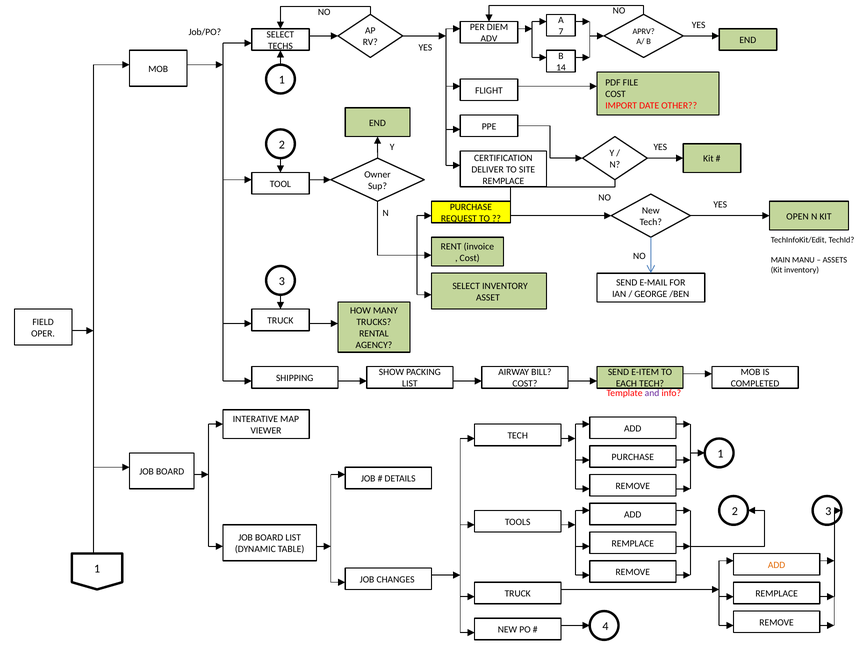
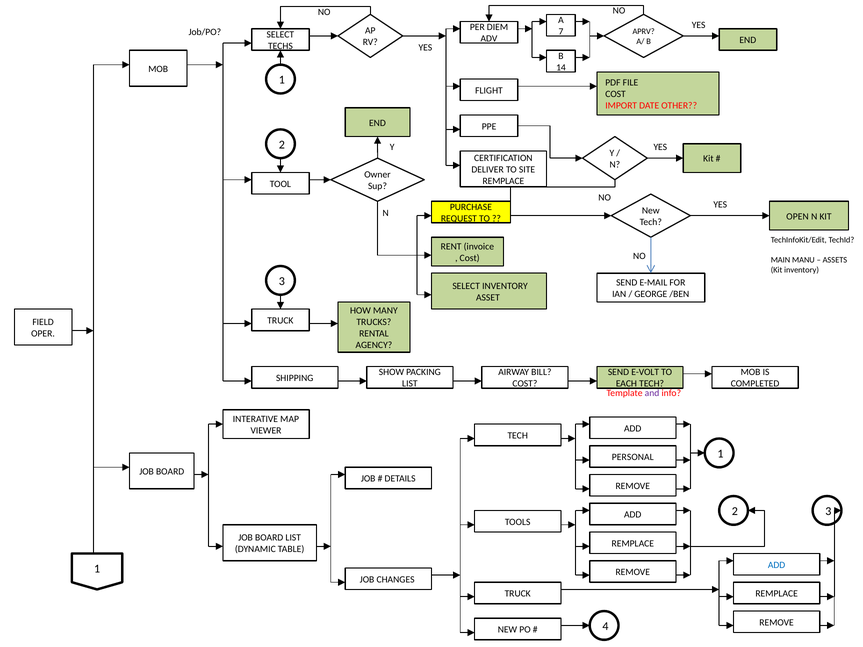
E-ITEM: E-ITEM -> E-VOLT (645, 372)
PURCHASE: PURCHASE -> PERSONAL (633, 457)
ADD colour: orange -> blue (777, 565)
